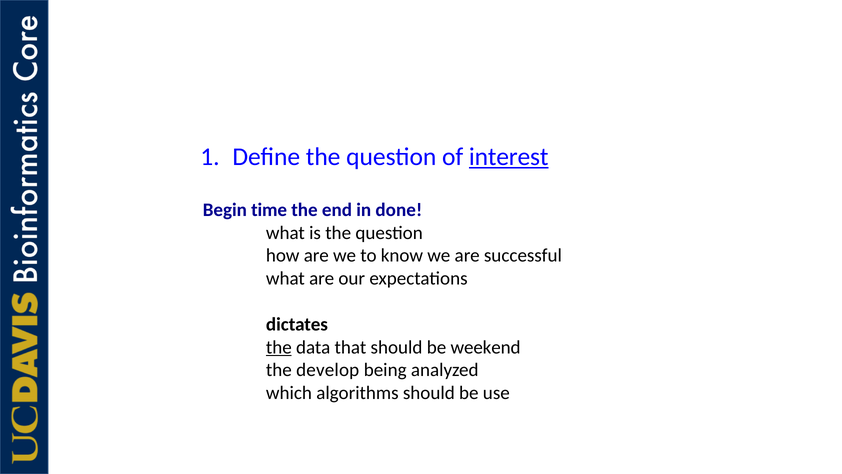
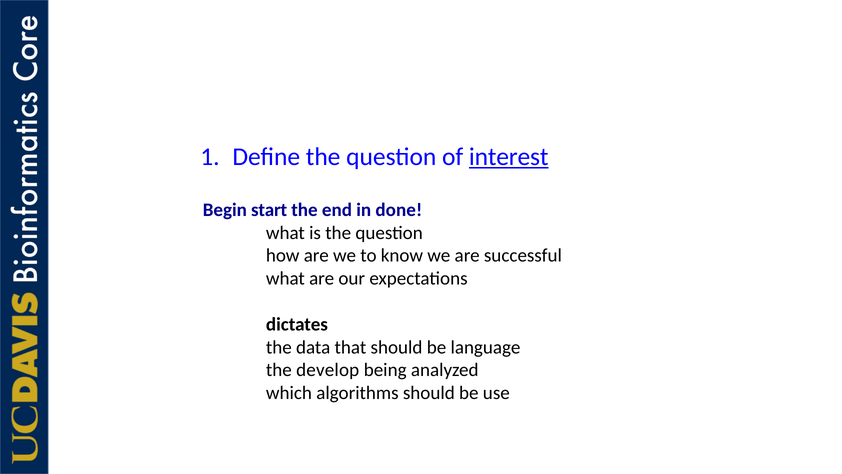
time: time -> start (269, 210)
the underline: present -> none (279, 347)
weekend: weekend -> language (485, 347)
